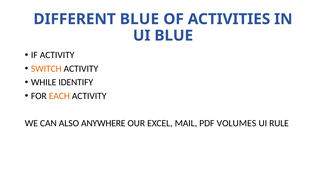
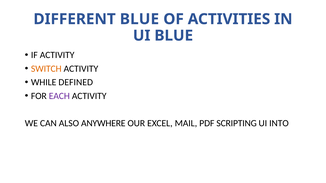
IDENTIFY: IDENTIFY -> DEFINED (76, 82)
EACH colour: orange -> purple (59, 96)
VOLUMES: VOLUMES -> SCRIPTING (237, 123)
RULE: RULE -> INTO (279, 123)
